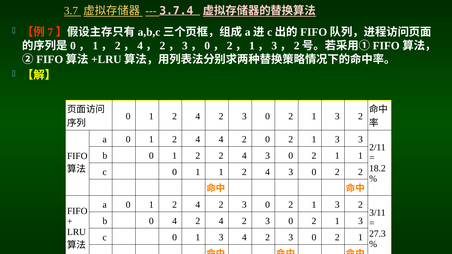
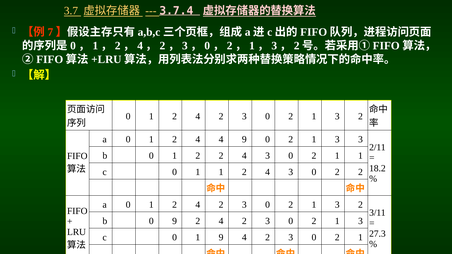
4 4 2: 2 -> 9 (244, 140)
0 4: 4 -> 9 (175, 221)
0 1 3: 3 -> 9 (221, 238)
